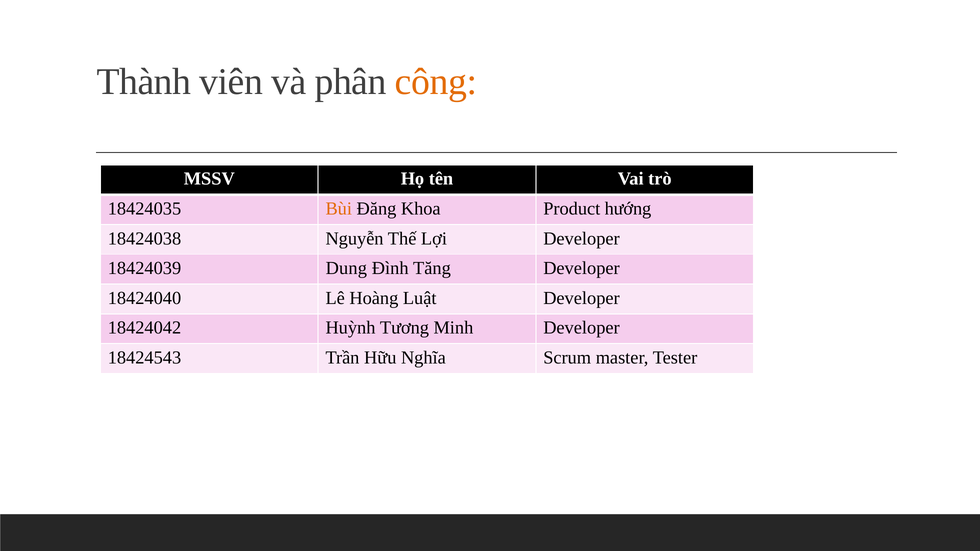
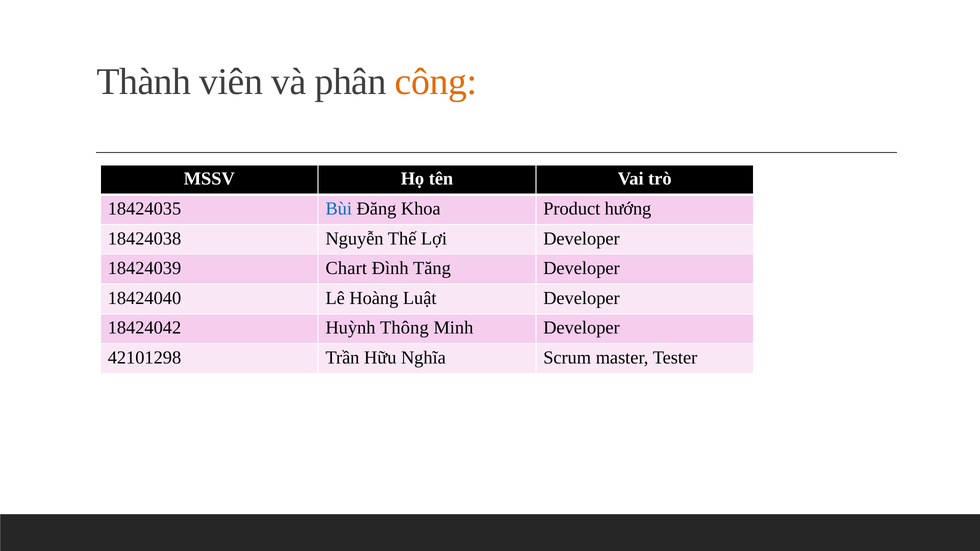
Bùi colour: orange -> blue (339, 209)
Dung: Dung -> Chart (346, 268)
Tương: Tương -> Thông (404, 328)
18424543: 18424543 -> 42101298 (144, 358)
